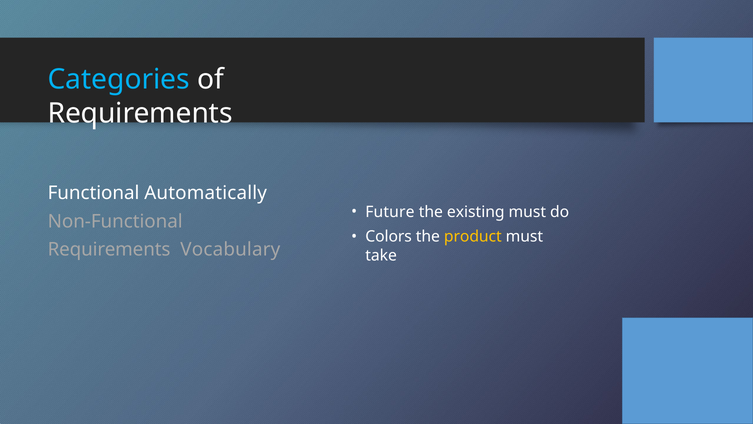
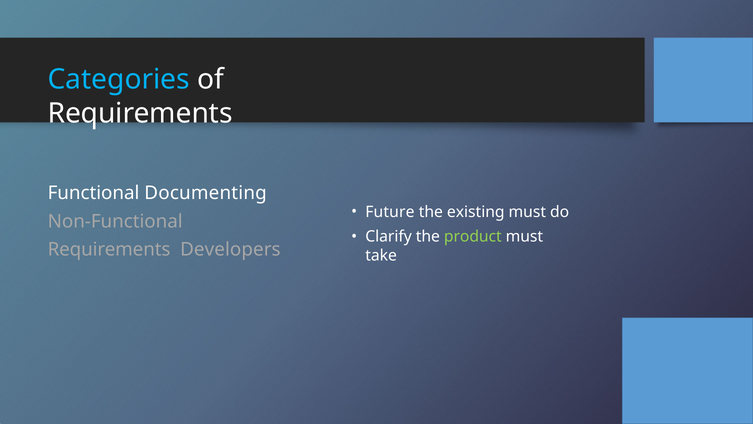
Automatically: Automatically -> Documenting (206, 193)
Colors: Colors -> Clarify (389, 237)
product colour: yellow -> light green (473, 237)
Vocabulary: Vocabulary -> Developers (230, 249)
